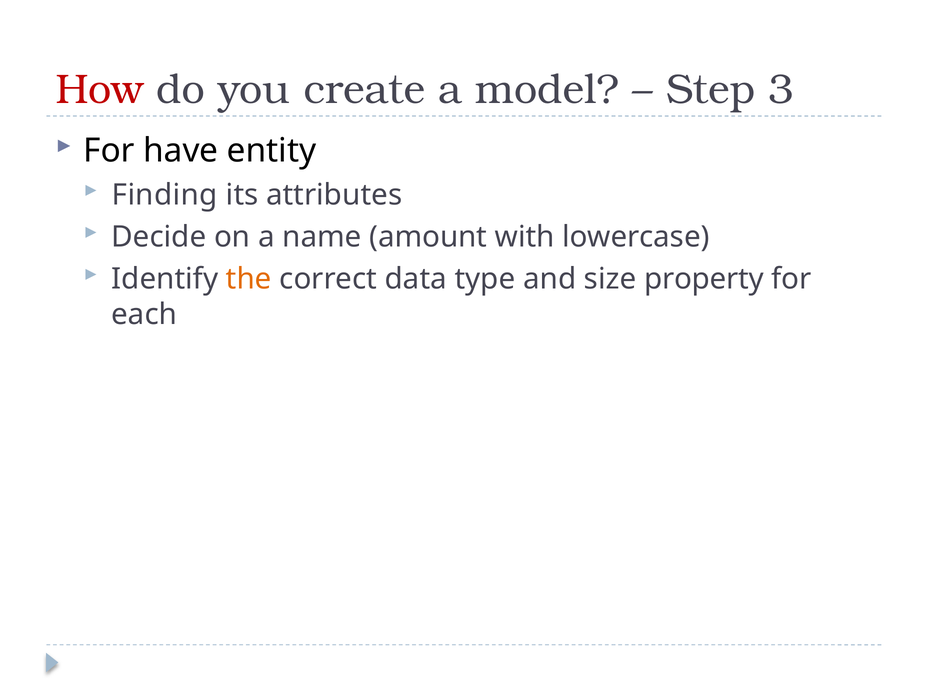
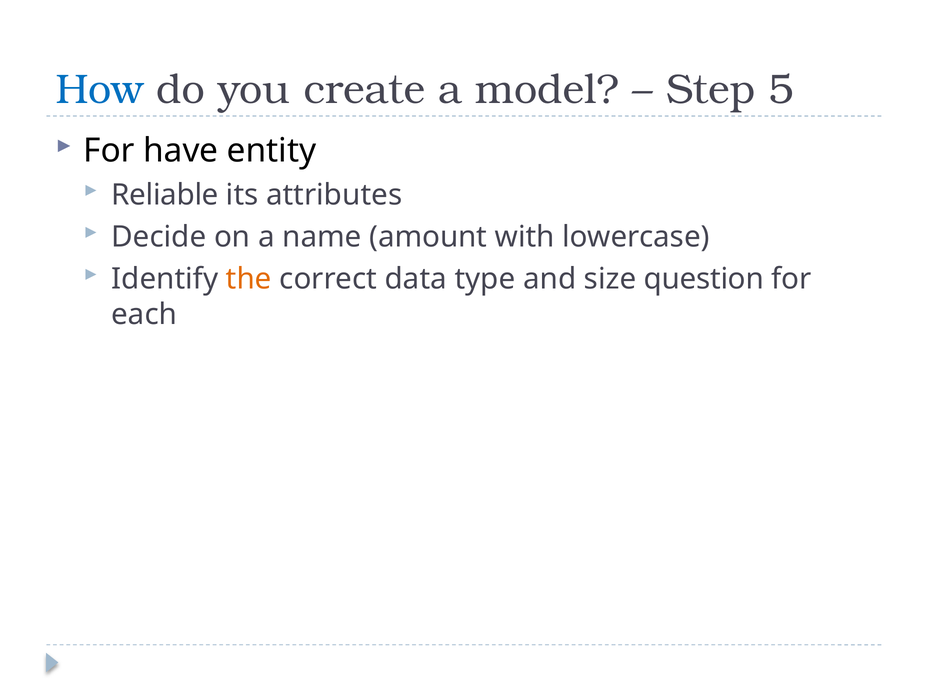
How colour: red -> blue (100, 89)
3: 3 -> 5 (781, 89)
Finding: Finding -> Reliable (165, 195)
property: property -> question (704, 279)
